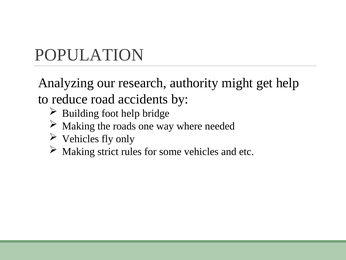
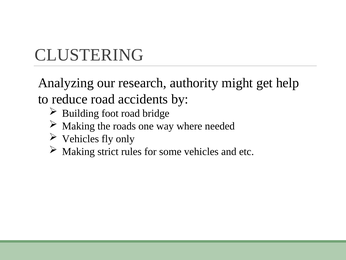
POPULATION: POPULATION -> CLUSTERING (89, 55)
foot help: help -> road (130, 113)
